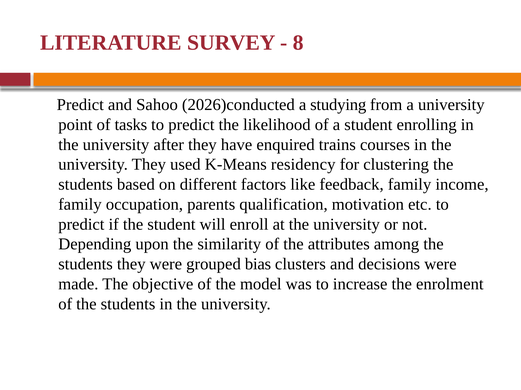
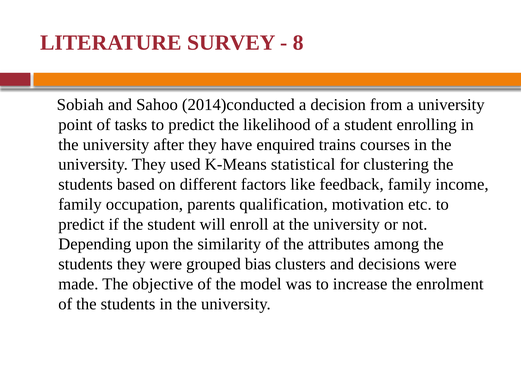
Predict: Predict -> Sobiah (80, 105)
2026)conducted: 2026)conducted -> 2014)conducted (238, 105)
studying: studying -> decision (338, 105)
residency: residency -> statistical (303, 165)
